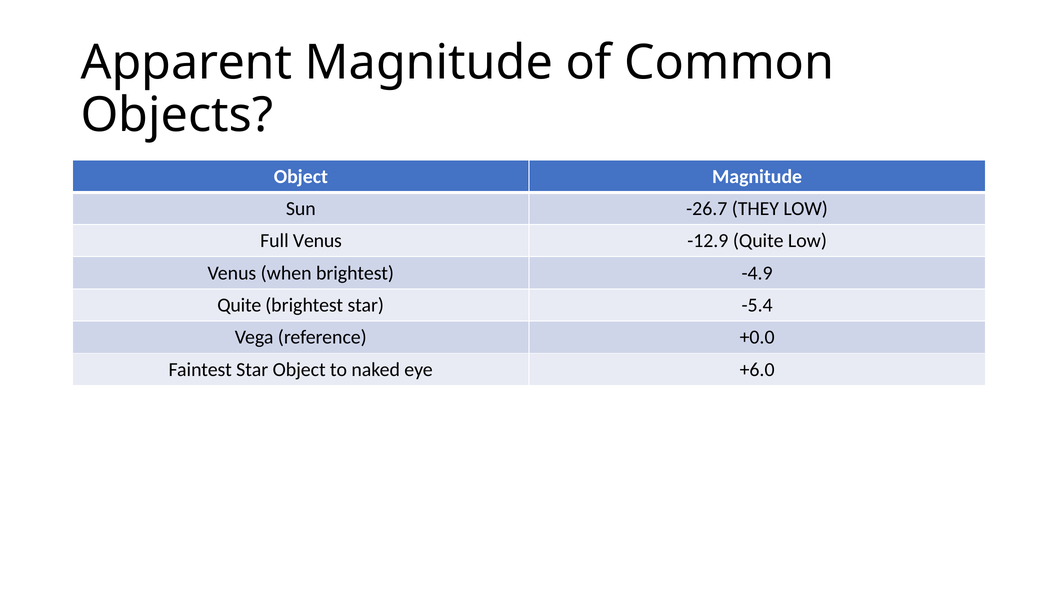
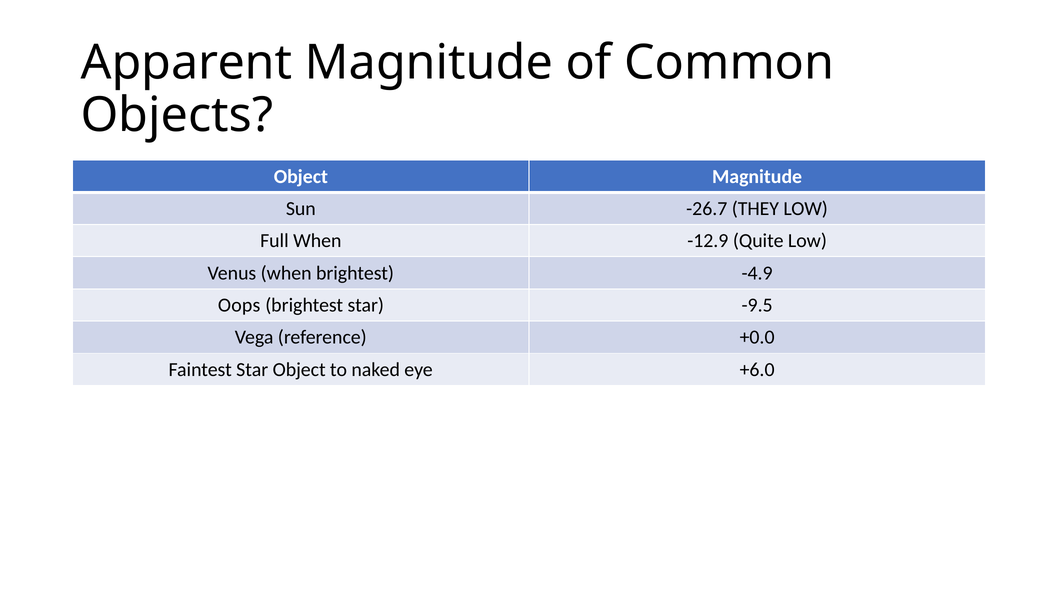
Full Venus: Venus -> When (317, 241)
Quite: Quite -> Oops (239, 305)
-5.4: -5.4 -> -9.5 (757, 305)
